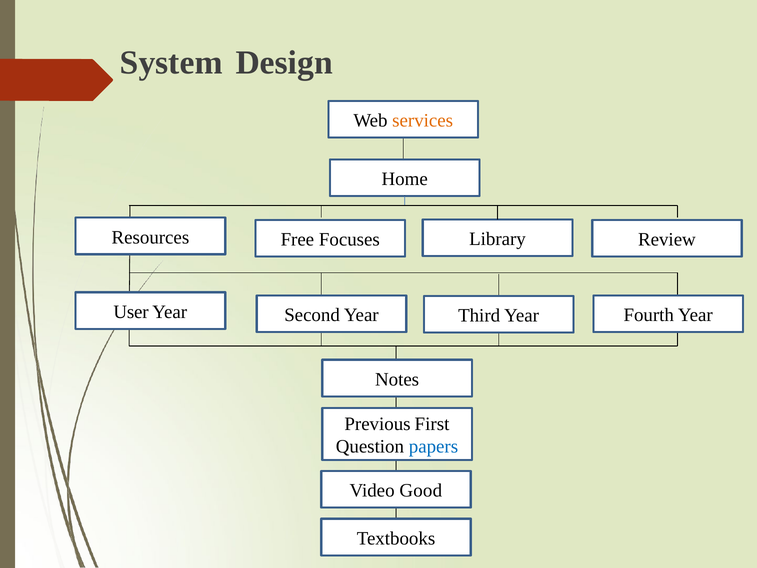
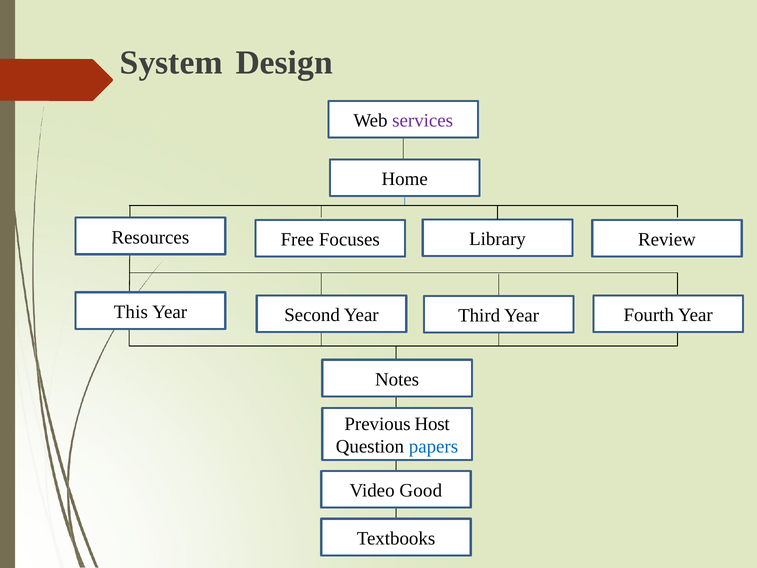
services colour: orange -> purple (423, 121)
User: User -> This (131, 312)
First: First -> Host (432, 424)
